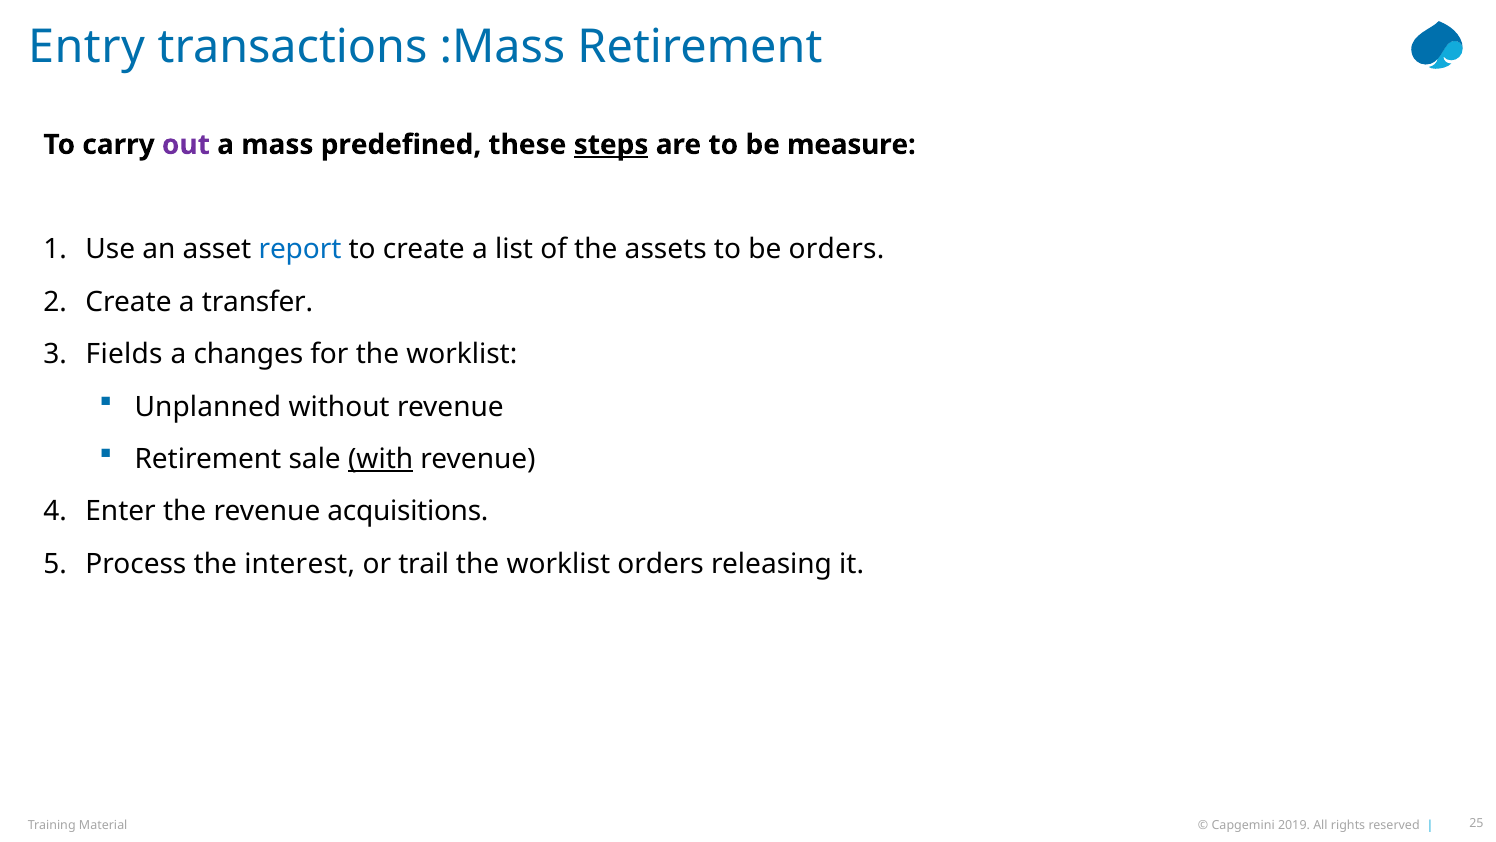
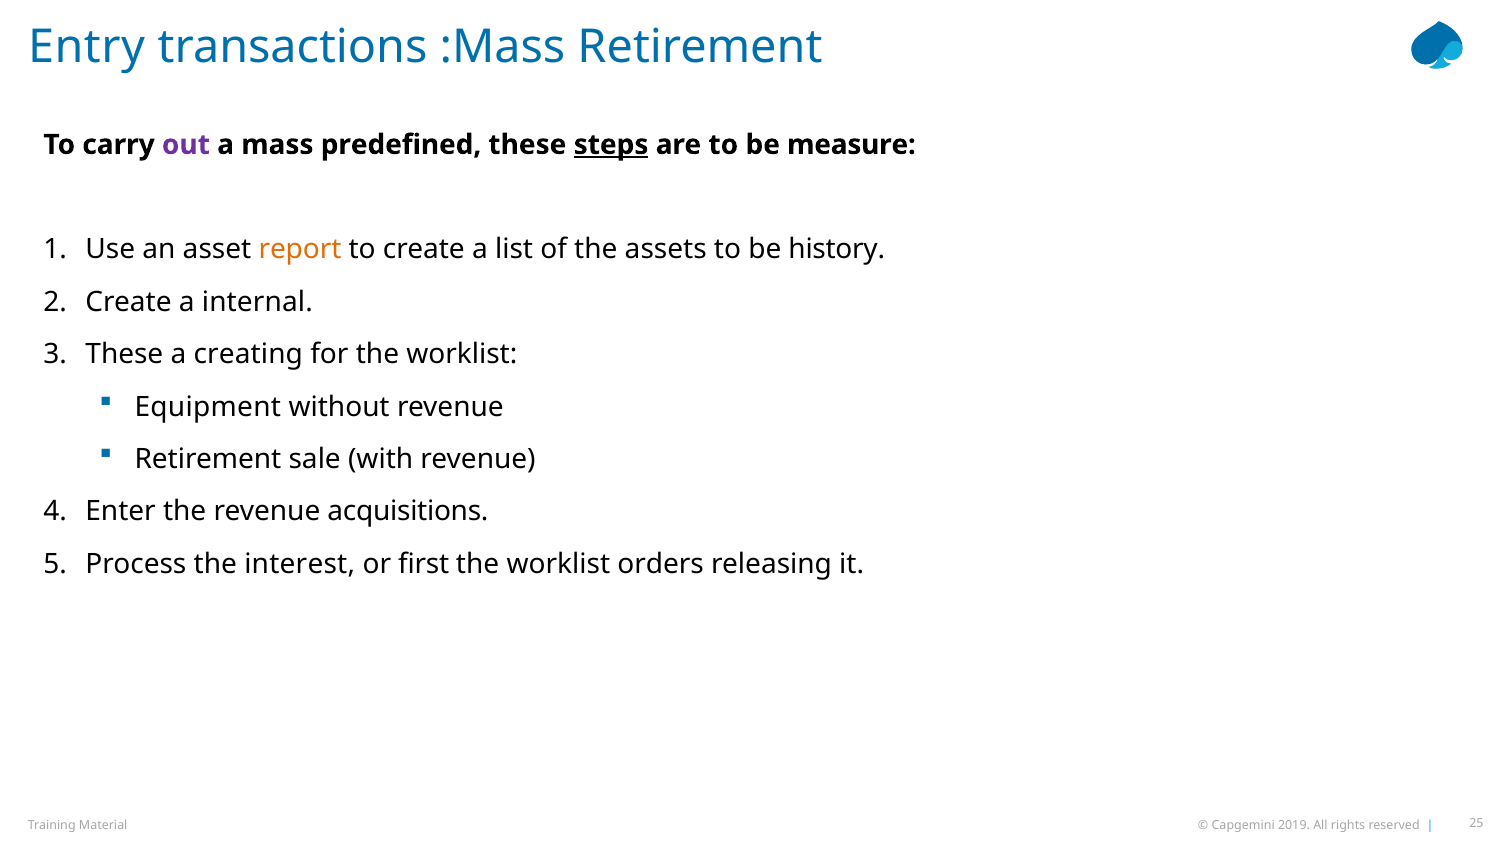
report colour: blue -> orange (300, 249)
be orders: orders -> history (837, 249)
transfer: transfer -> internal (257, 302)
Fields: Fields -> These (124, 354)
changes: changes -> creating (248, 354)
Unplanned: Unplanned -> Equipment (208, 407)
with underline: present -> none (381, 459)
trail: trail -> first (424, 564)
